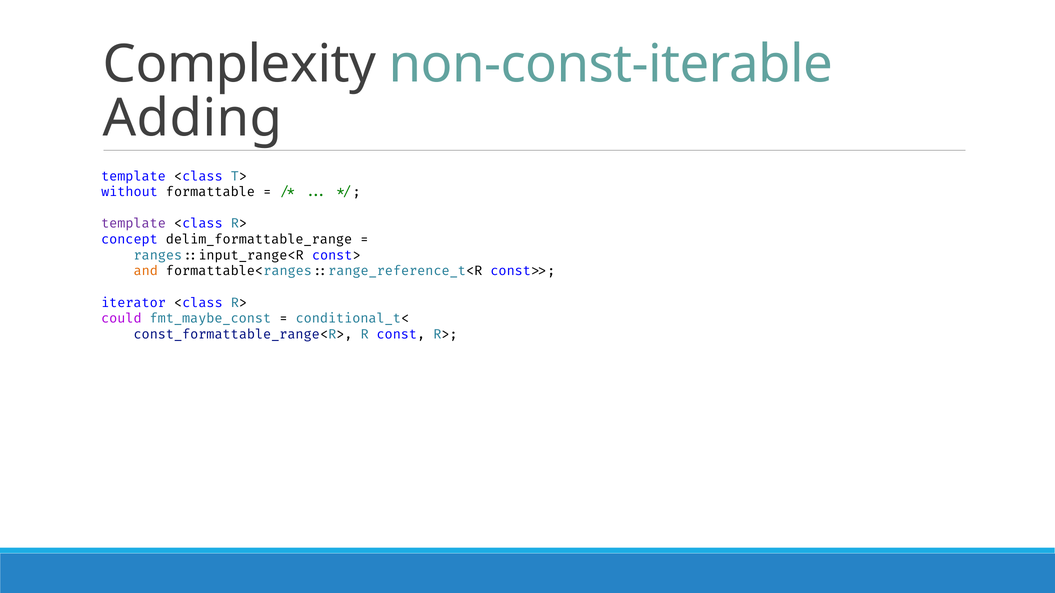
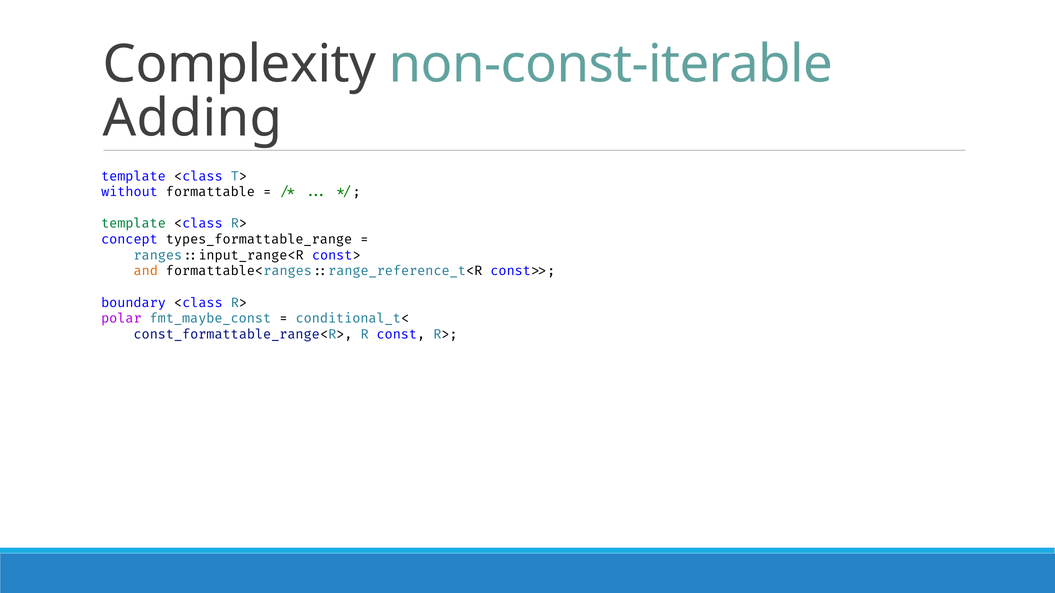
template colour: purple -> green (134, 224)
delim_formattable_range: delim_formattable_range -> types_formattable_range (259, 240)
iterator: iterator -> boundary (134, 303)
could: could -> polar (121, 319)
